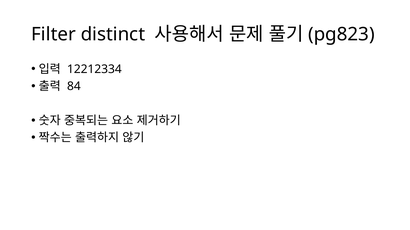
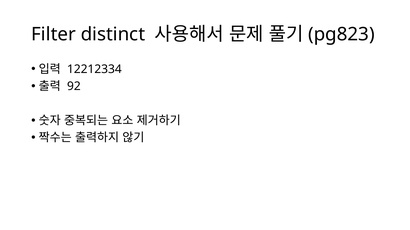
84: 84 -> 92 (74, 87)
